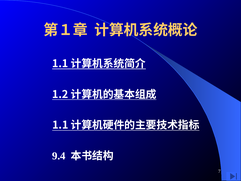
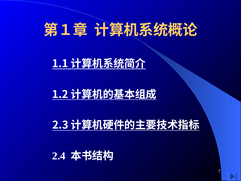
1.1: 1.1 -> 2.3 (60, 125)
9.4: 9.4 -> 2.4 (59, 156)
